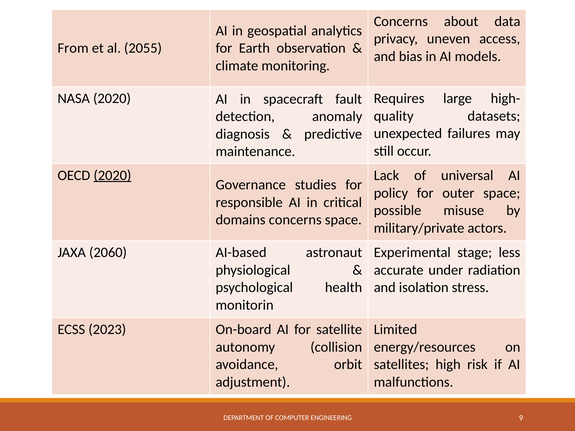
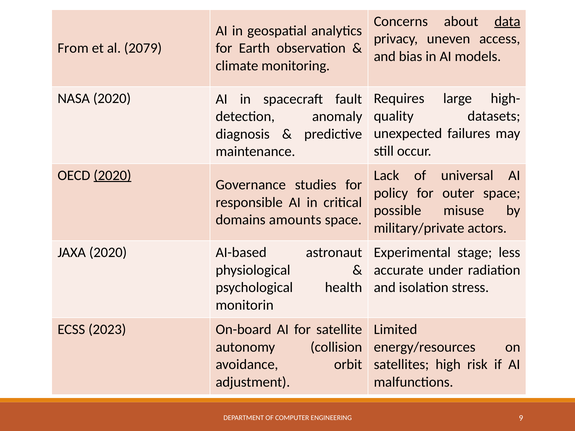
data underline: none -> present (507, 21)
2055: 2055 -> 2079 (143, 48)
domains concerns: concerns -> amounts (295, 220)
JAXA 2060: 2060 -> 2020 (108, 253)
